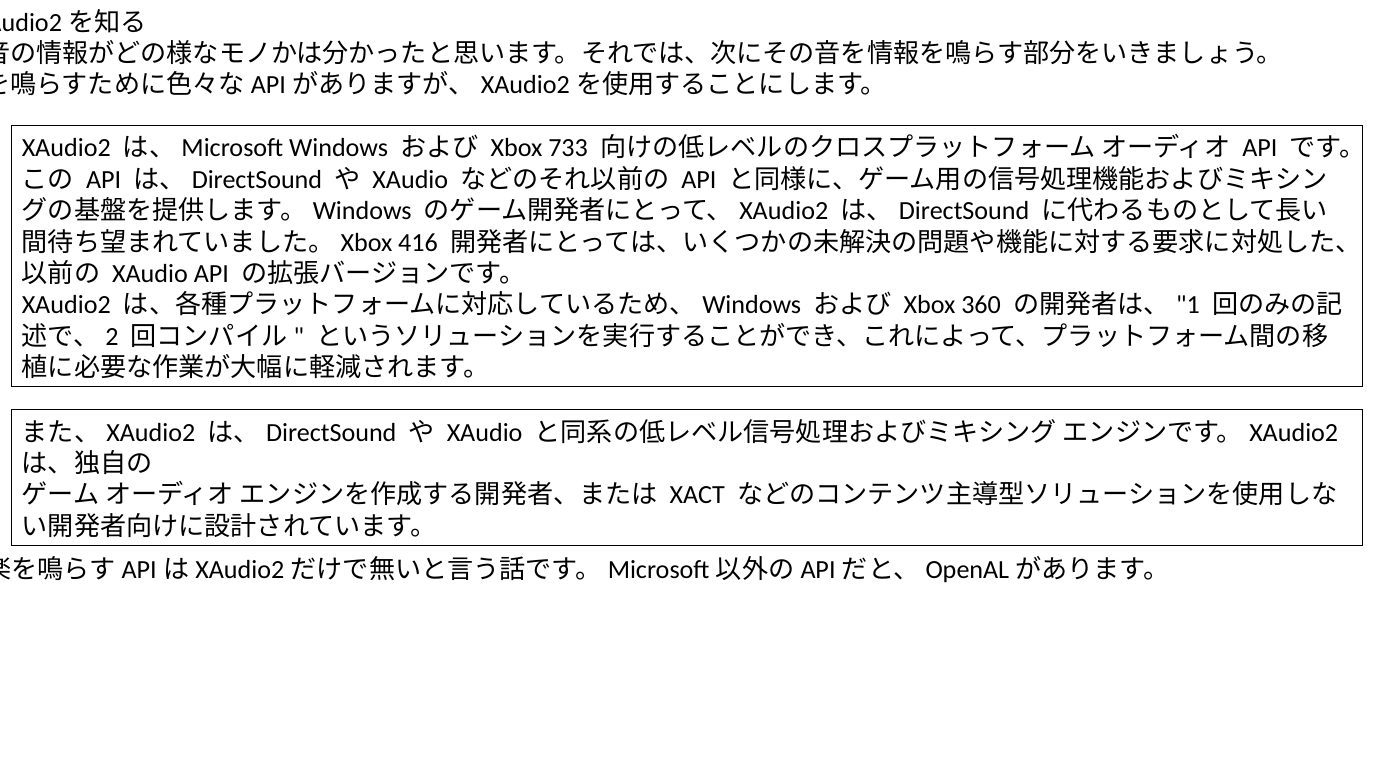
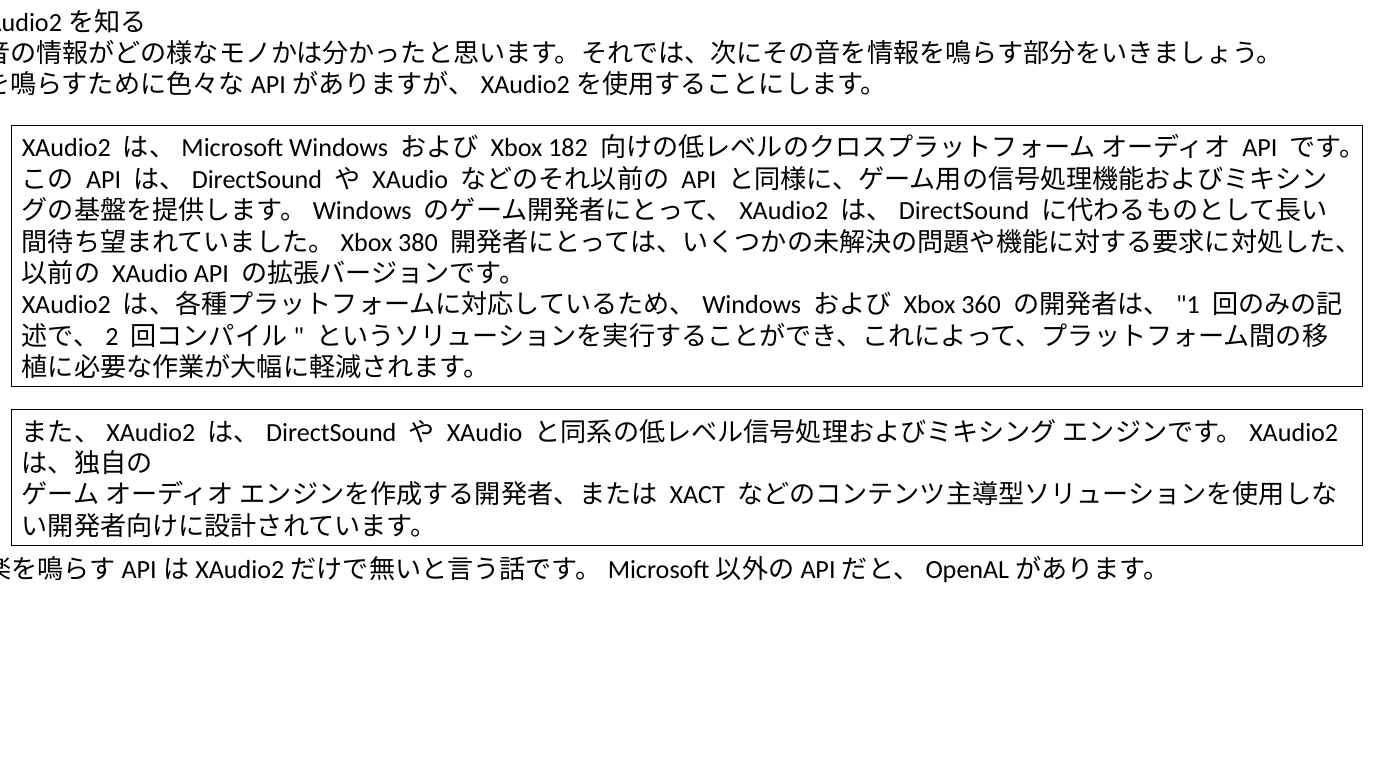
733: 733 -> 182 (568, 148)
416: 416 -> 380 (418, 242)
